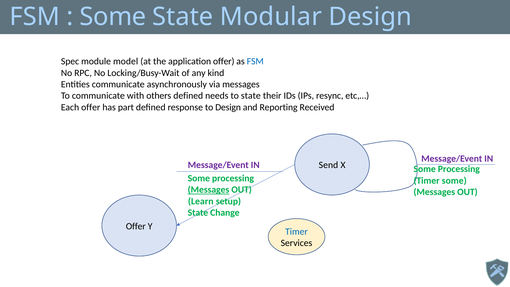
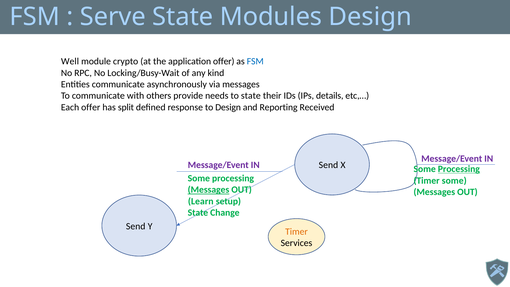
Some: Some -> Serve (113, 17)
Modular: Modular -> Modules (271, 17)
Spec: Spec -> Well (70, 61)
model: model -> crypto (126, 61)
others defined: defined -> provide (188, 96)
resync: resync -> details (330, 96)
part: part -> split (126, 107)
Processing underline: none -> present (459, 169)
Offer: Offer -> Send (136, 226)
Timer colour: blue -> orange (296, 232)
